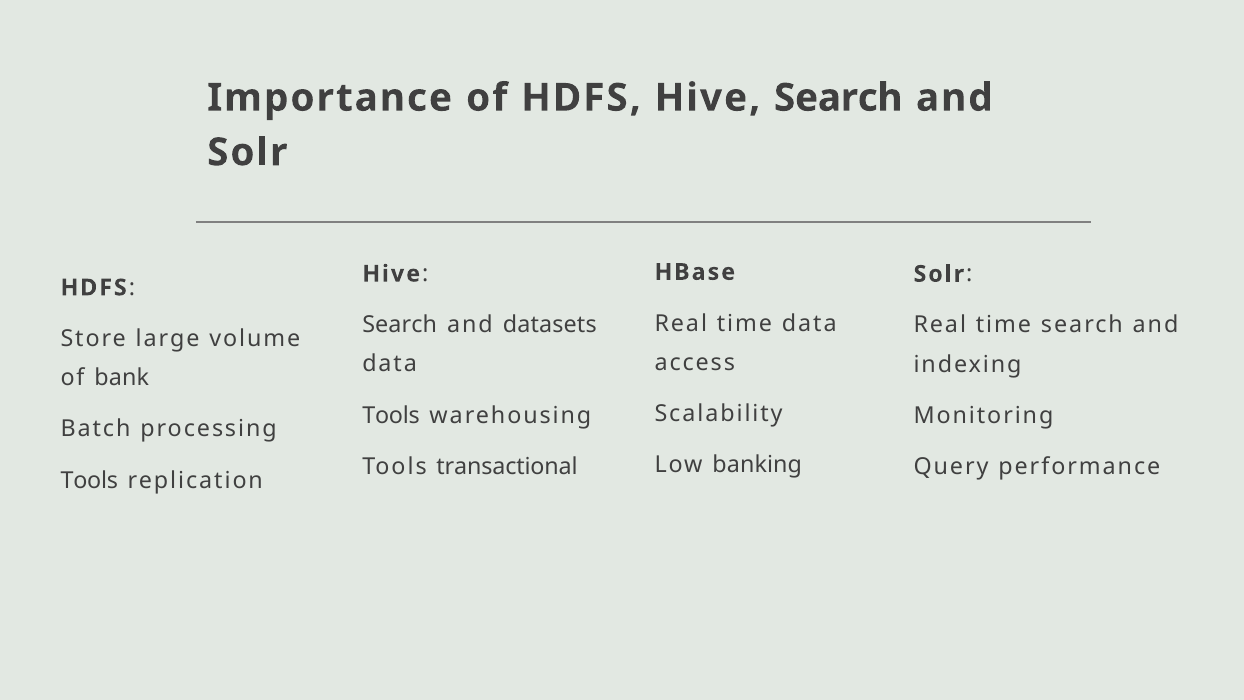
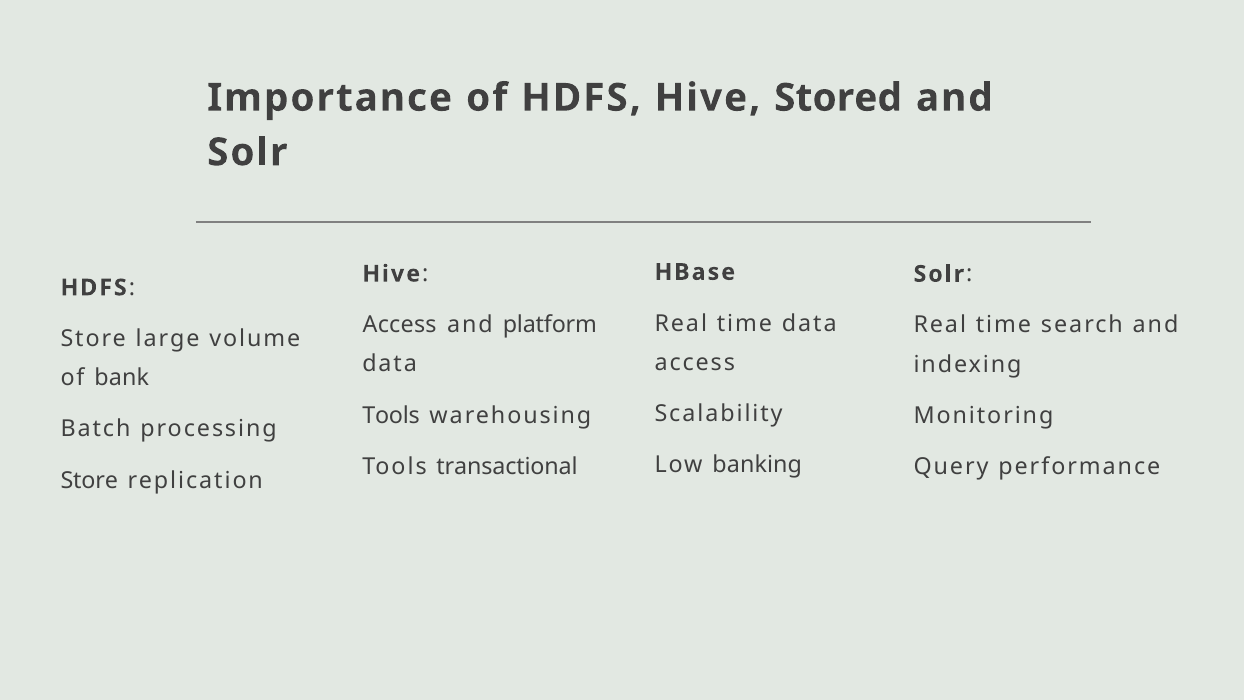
Hive Search: Search -> Stored (838, 98)
Search: Search -> Access (400, 325)
datasets: datasets -> platform (550, 325)
Tools: Tools -> Store (89, 480)
